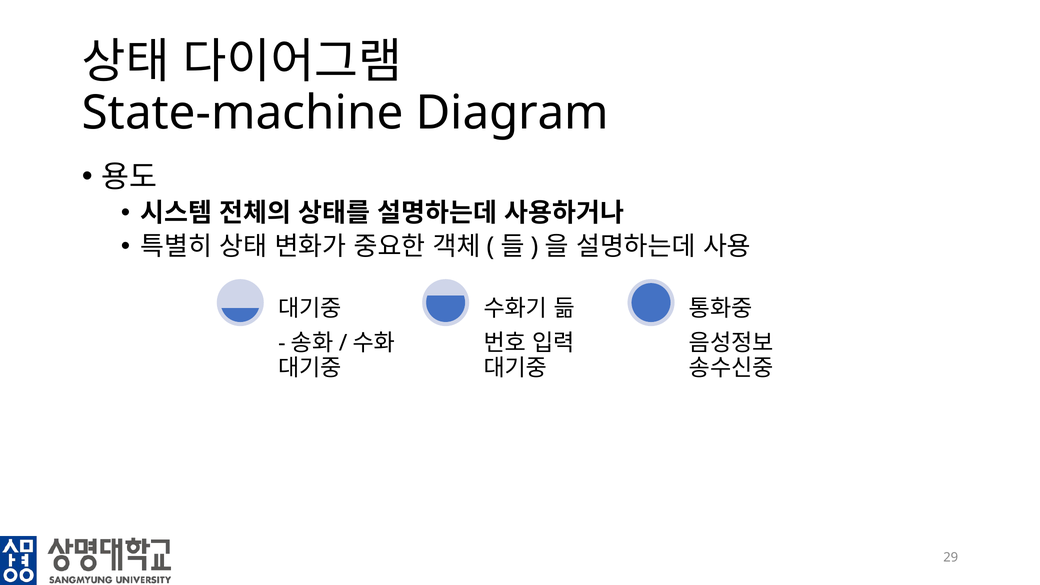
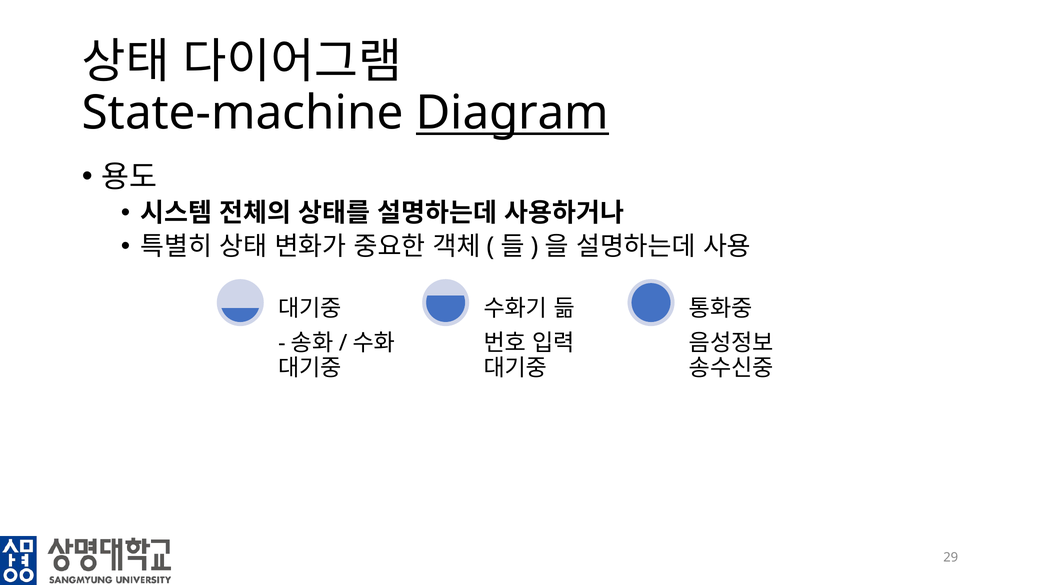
Diagram underline: none -> present (512, 113)
